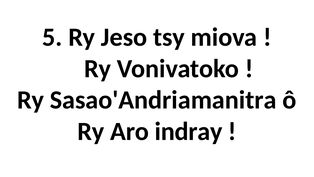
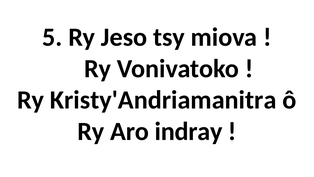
Sasao'Andriamanitra: Sasao'Andriamanitra -> Kristy'Andriamanitra (163, 100)
